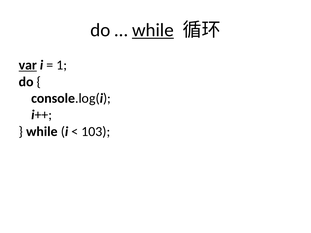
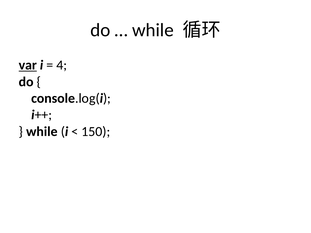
while underline: present -> none (153, 30)
1: 1 -> 4 (62, 65)
103: 103 -> 150 (96, 132)
